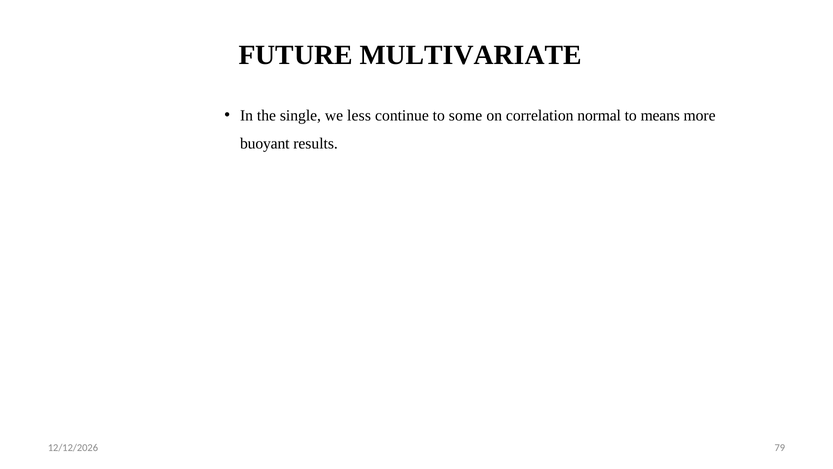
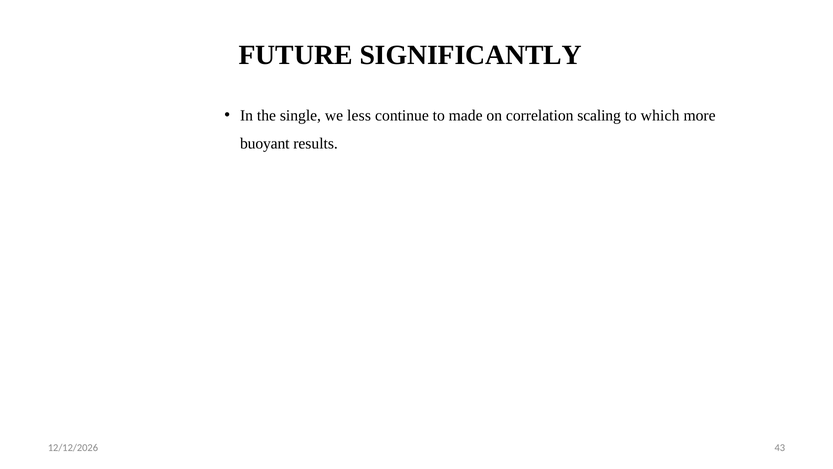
MULTIVARIATE: MULTIVARIATE -> SIGNIFICANTLY (471, 55)
some: some -> made (466, 115)
normal: normal -> scaling (599, 115)
means: means -> which (660, 115)
79: 79 -> 43 (780, 447)
